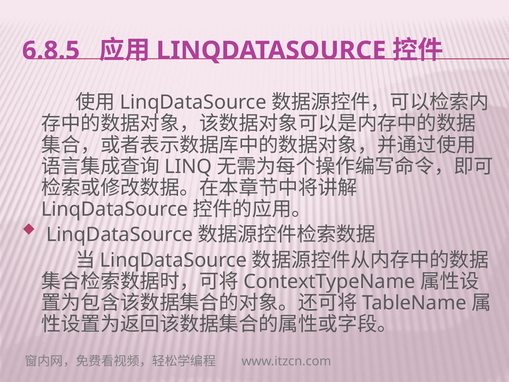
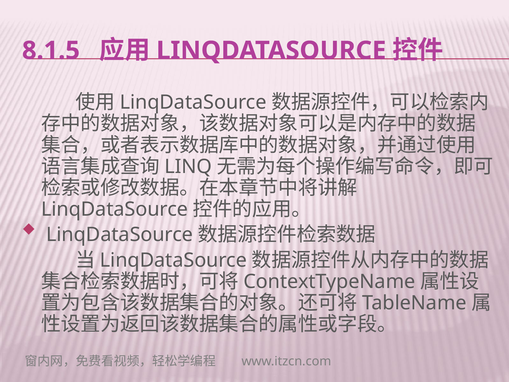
6.8.5: 6.8.5 -> 8.1.5 (51, 51)
